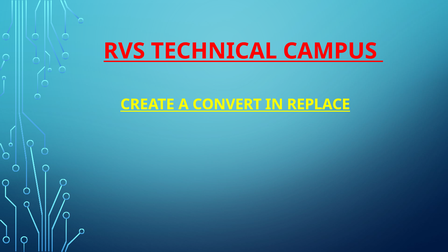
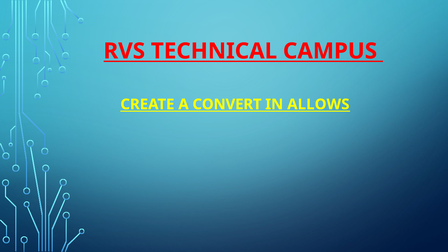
REPLACE: REPLACE -> ALLOWS (318, 104)
